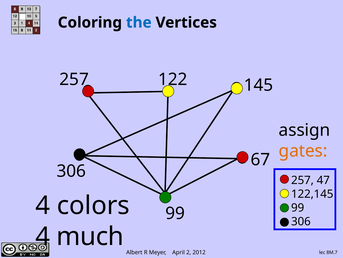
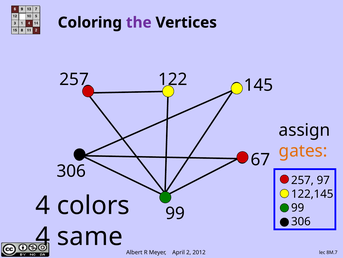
the colour: blue -> purple (139, 22)
47: 47 -> 97 (323, 180)
much: much -> same (90, 236)
